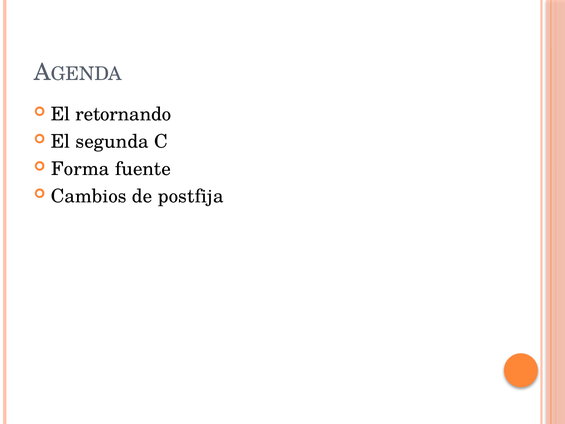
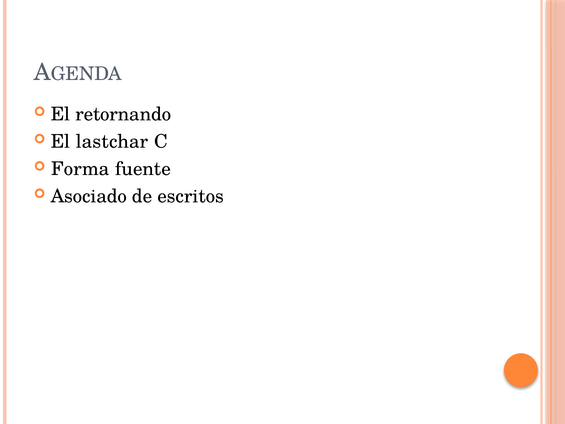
segunda: segunda -> lastchar (112, 142)
Cambios: Cambios -> Asociado (89, 196)
postfija: postfija -> escritos (191, 196)
